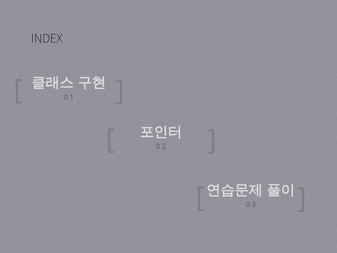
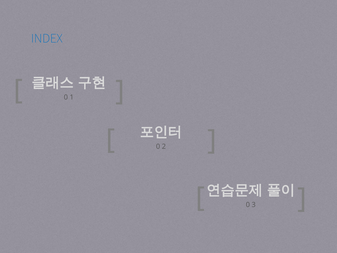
INDEX colour: black -> blue (47, 39)
